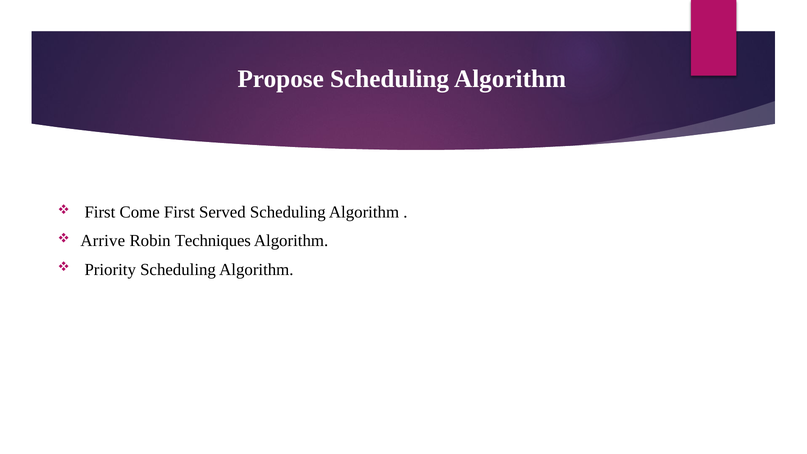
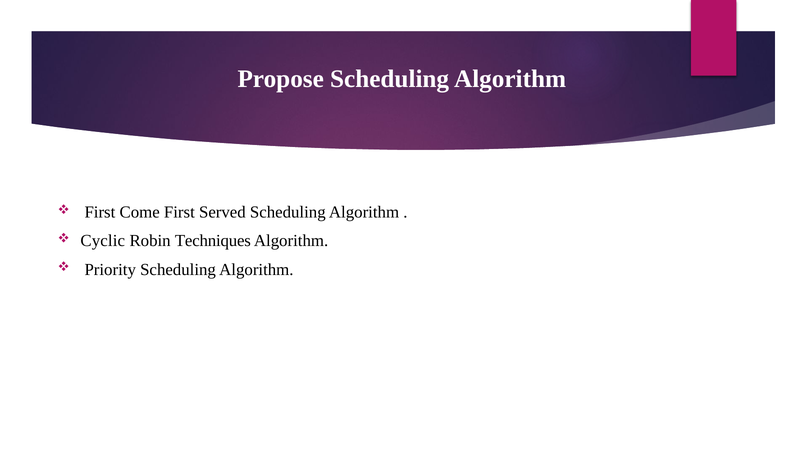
Arrive: Arrive -> Cyclic (103, 241)
